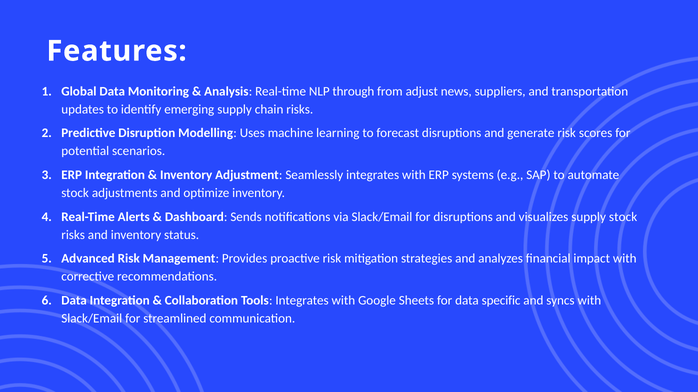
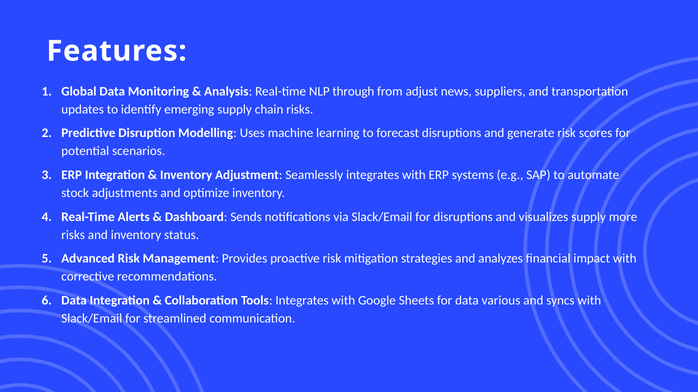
supply stock: stock -> more (623, 217)
specific: specific -> various (501, 301)
